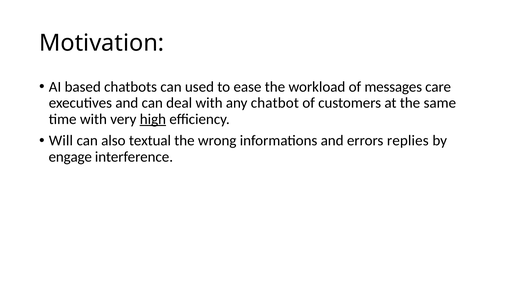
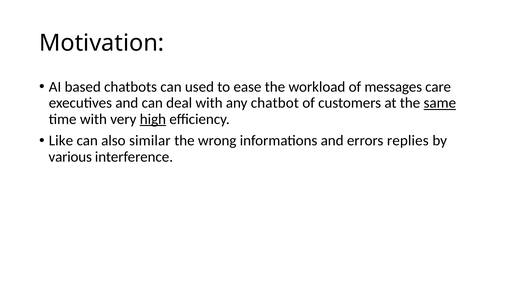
same underline: none -> present (440, 103)
Will: Will -> Like (61, 141)
textual: textual -> similar (150, 141)
engage: engage -> various (70, 157)
